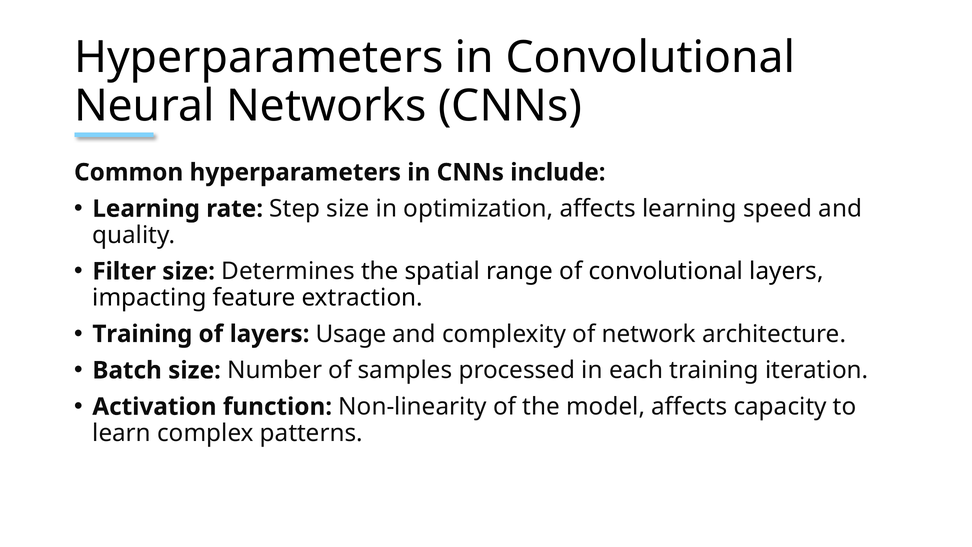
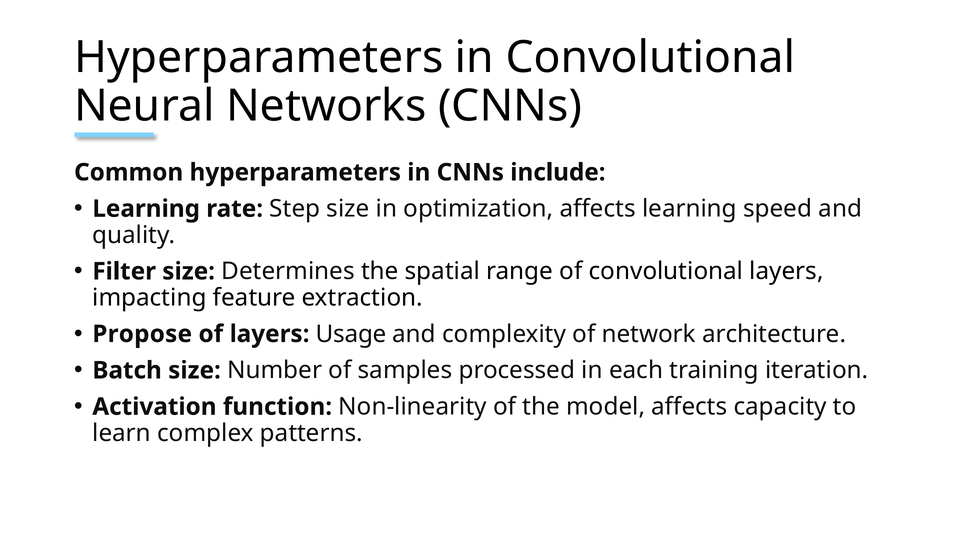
Training: Training -> Propose (142, 334)
